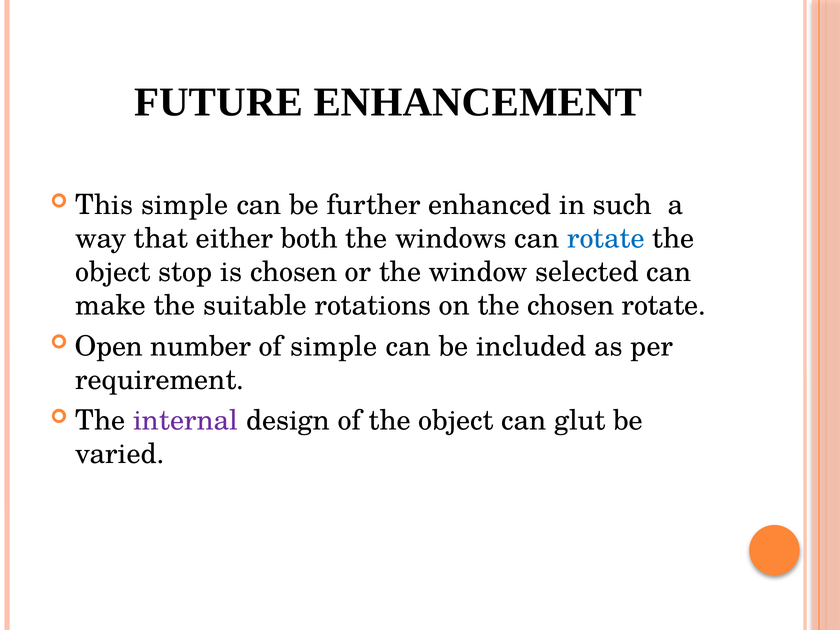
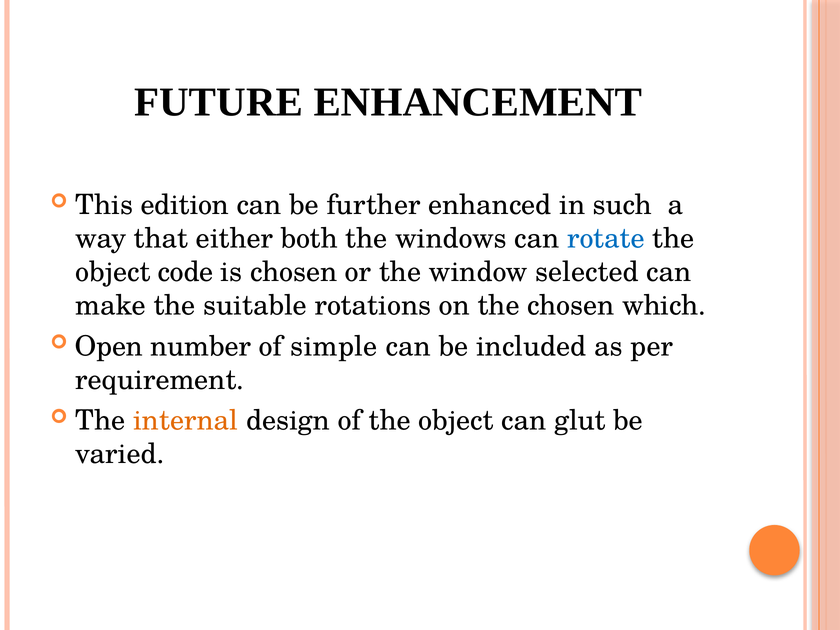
This simple: simple -> edition (185, 205)
stop: stop -> code (186, 272)
chosen rotate: rotate -> which (664, 306)
internal colour: purple -> orange (186, 421)
